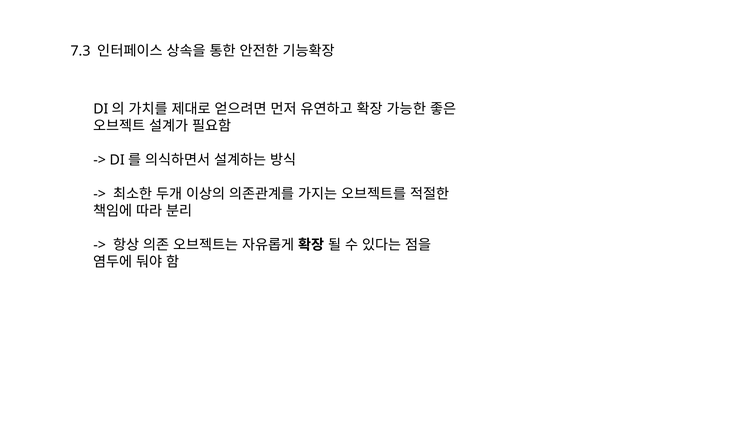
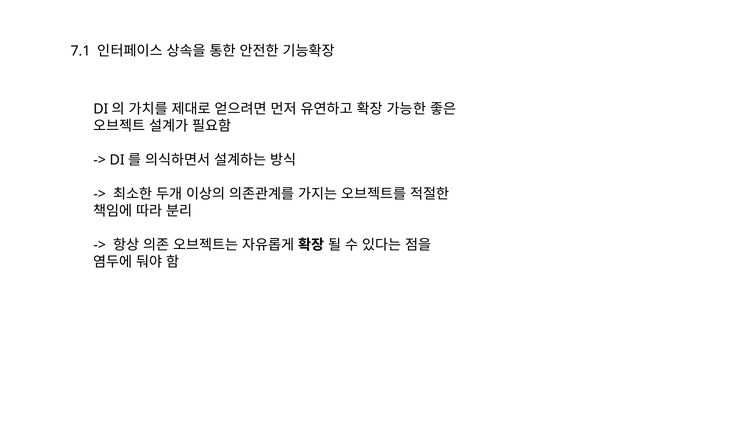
7.3: 7.3 -> 7.1 (80, 51)
